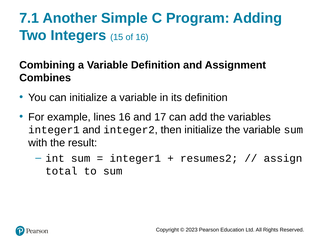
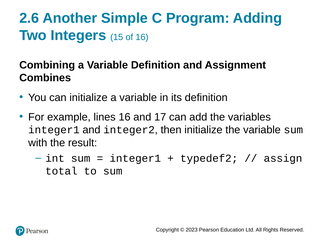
7.1: 7.1 -> 2.6 (29, 18)
resumes2: resumes2 -> typedef2 (209, 158)
